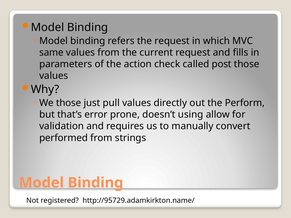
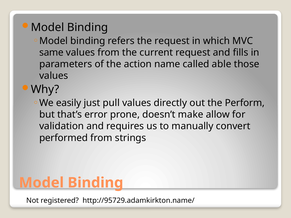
check: check -> name (167, 64)
post: post -> able (222, 64)
We those: those -> easily (69, 103)
using: using -> make (191, 115)
